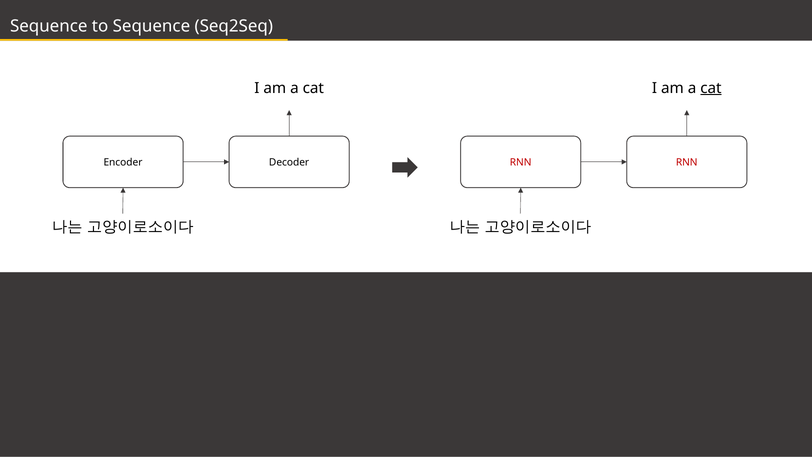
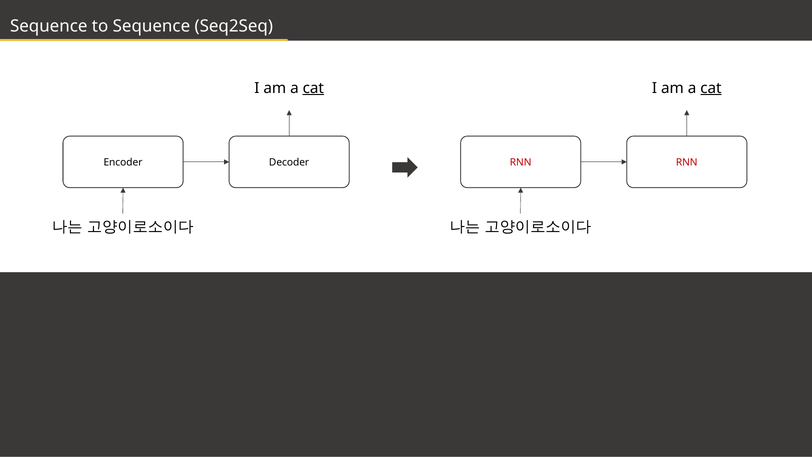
cat underline: none -> present (313, 88)
